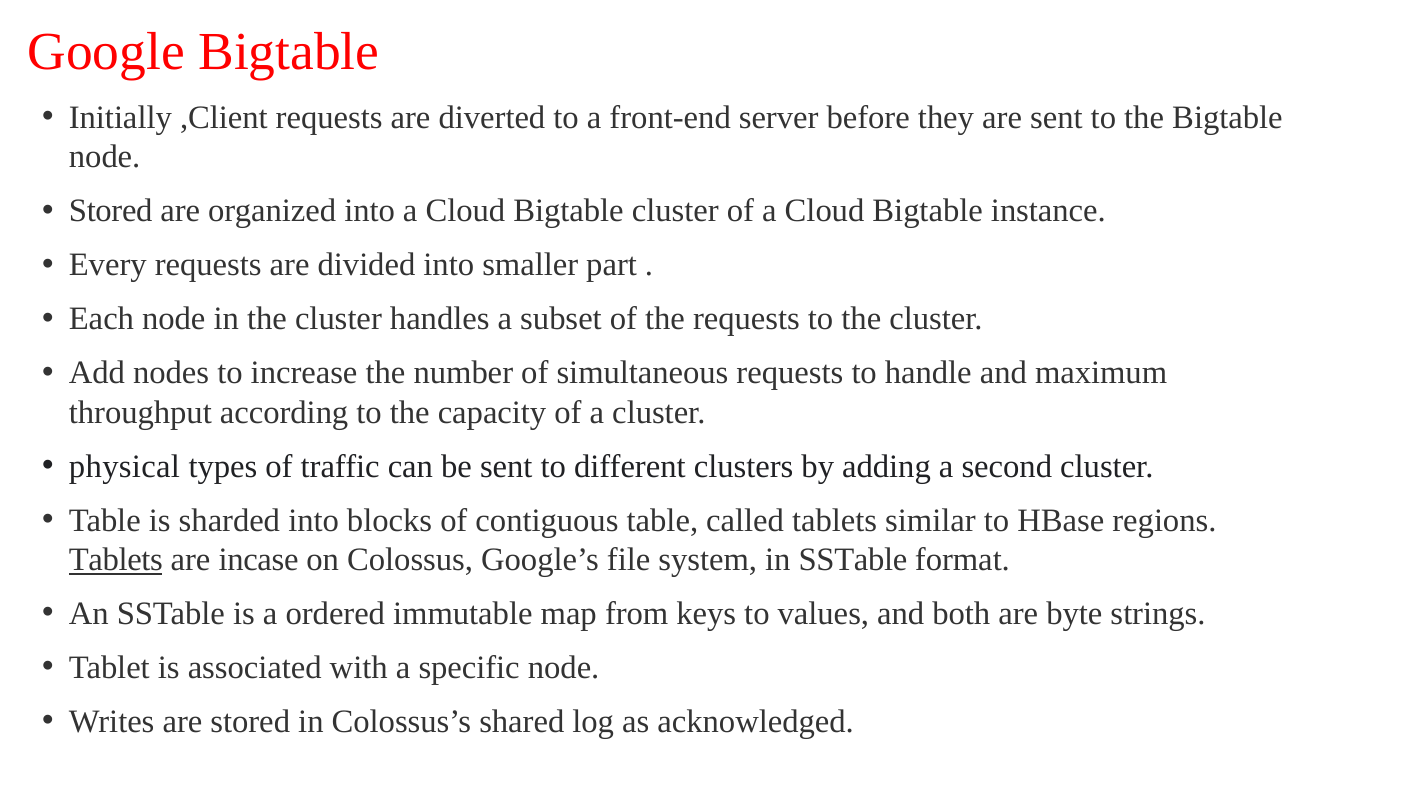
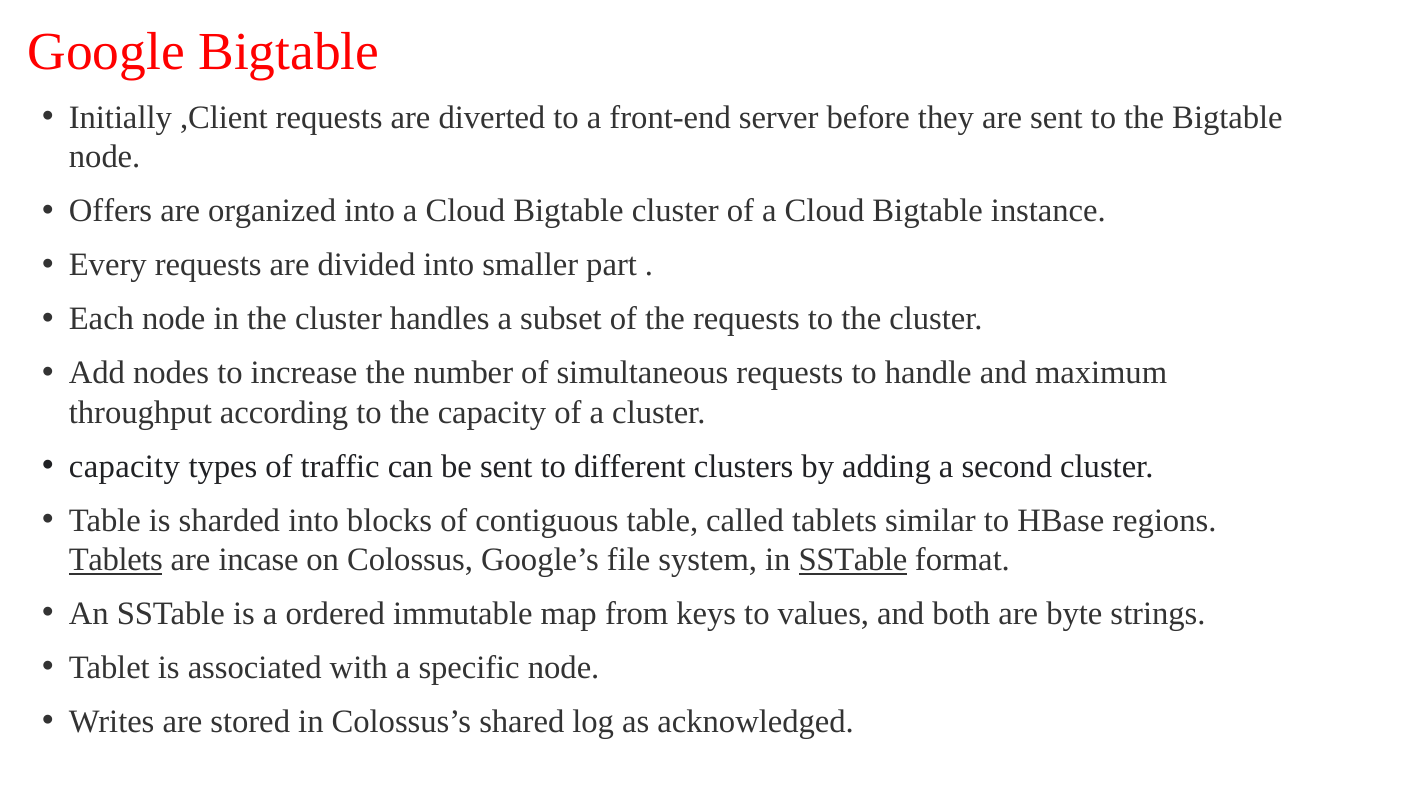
Stored: Stored -> Offers (111, 211)
physical: physical -> capacity (124, 466)
SSTable underline: none -> present (853, 560)
